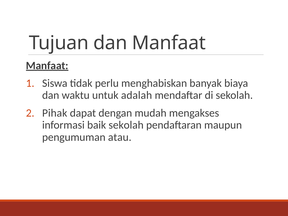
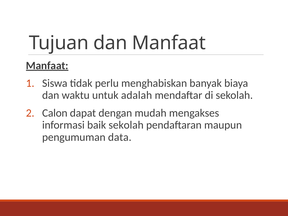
Pihak: Pihak -> Calon (55, 113)
atau: atau -> data (120, 137)
